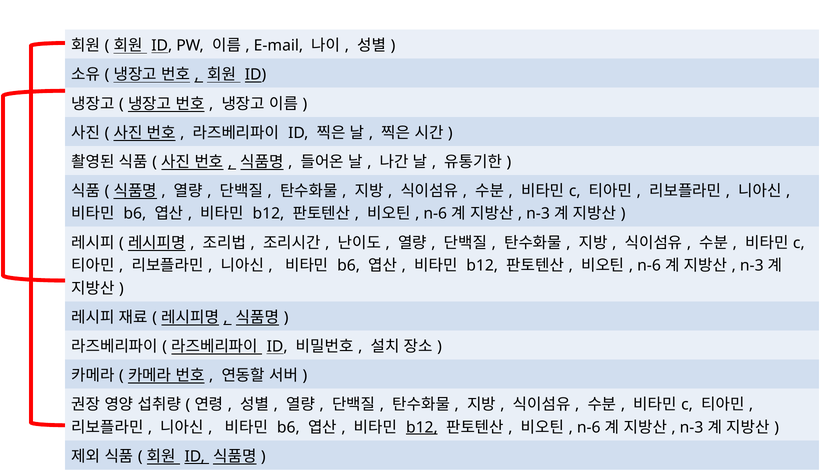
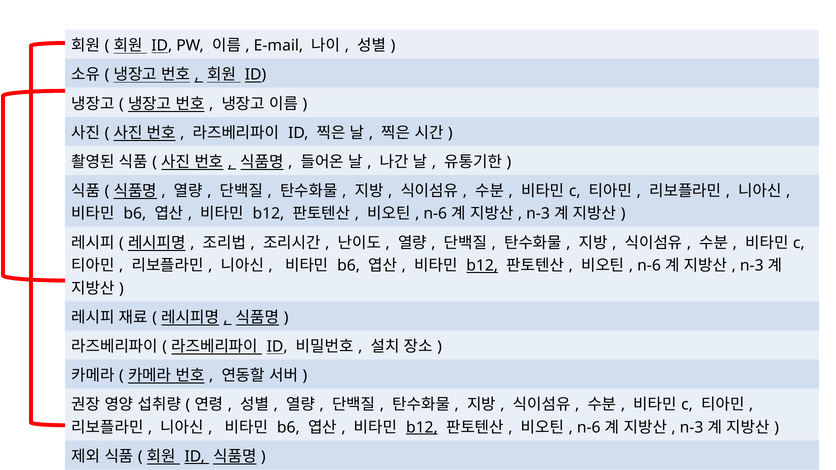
b12 underline: none -> present (482, 266)
